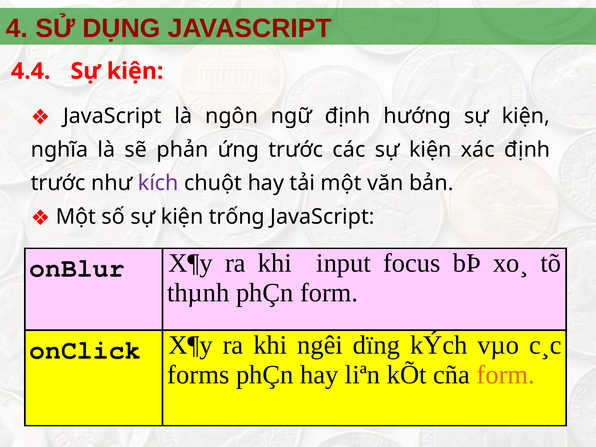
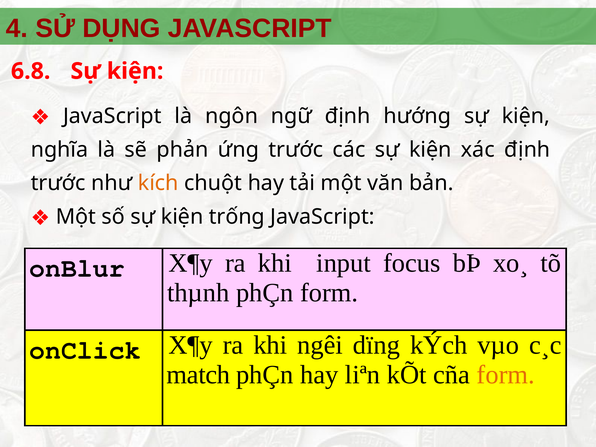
4.4: 4.4 -> 6.8 (31, 71)
kích colour: purple -> orange (158, 183)
forms: forms -> match (198, 375)
